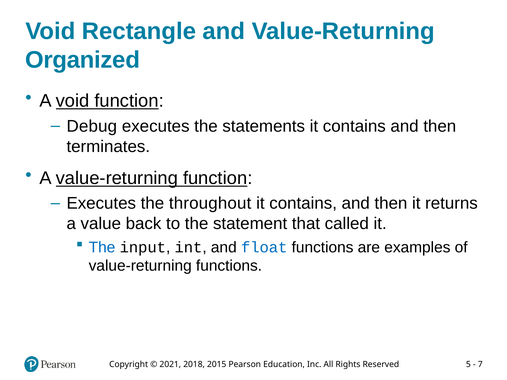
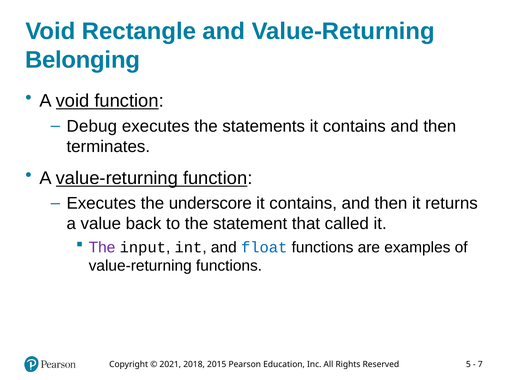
Organized: Organized -> Belonging (83, 60)
throughout: throughout -> underscore (210, 204)
The colour: blue -> purple (102, 247)
